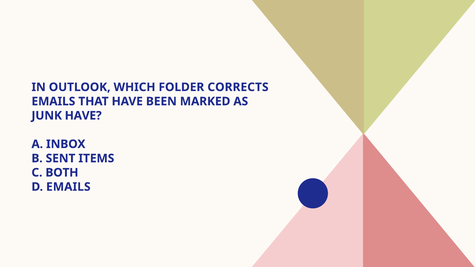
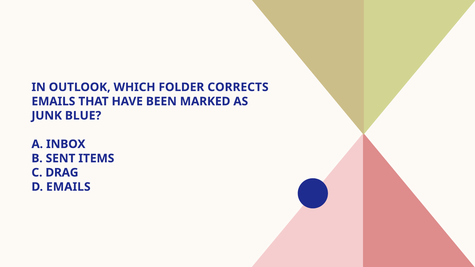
JUNK HAVE: HAVE -> BLUE (83, 116)
BOTH: BOTH -> DRAG (62, 173)
